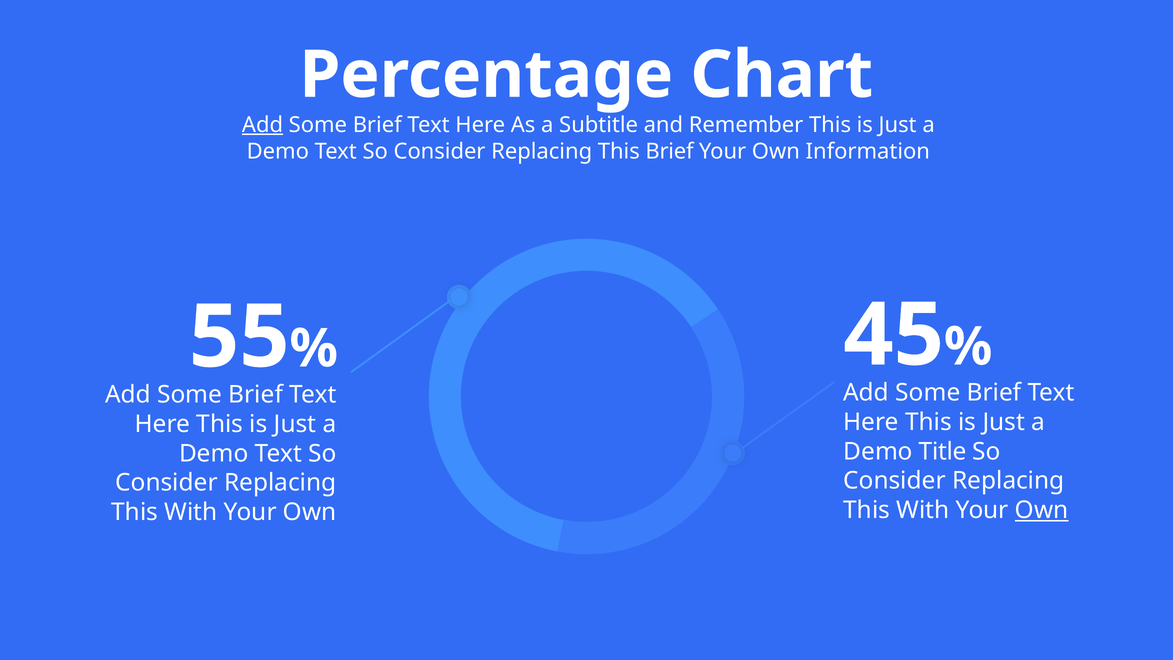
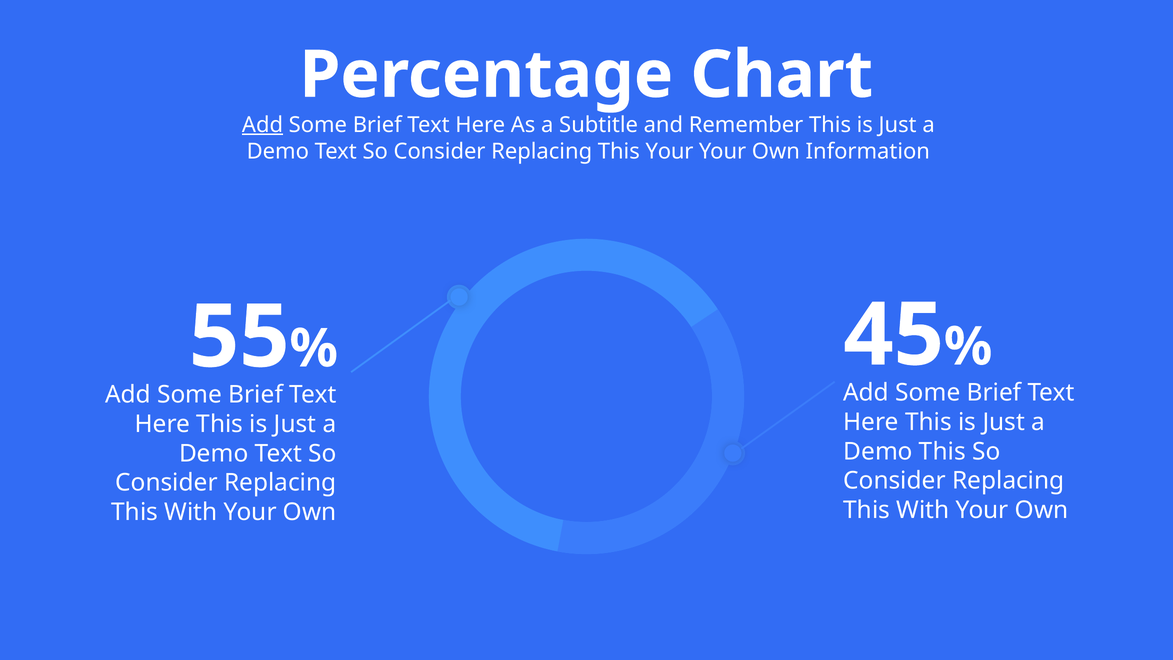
This Brief: Brief -> Your (669, 151)
Demo Title: Title -> This (943, 451)
Own underline: present -> none (1042, 510)
